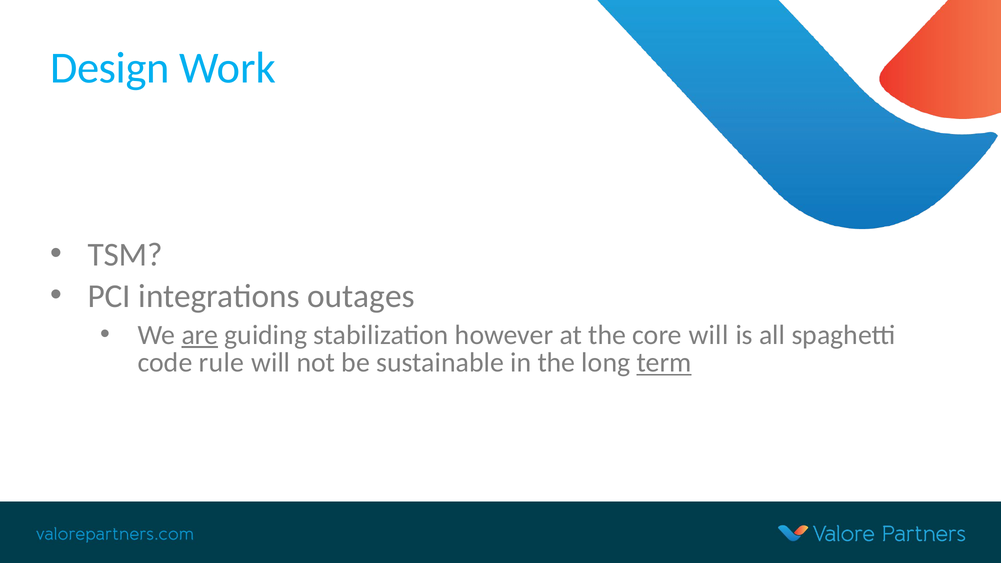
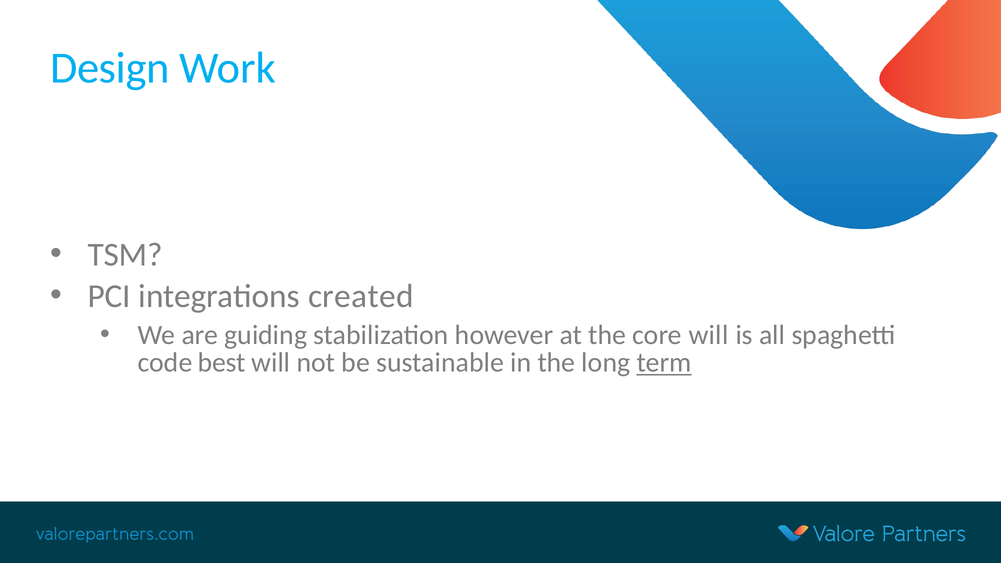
outages: outages -> created (361, 296)
are underline: present -> none (200, 335)
rule: rule -> best (222, 363)
